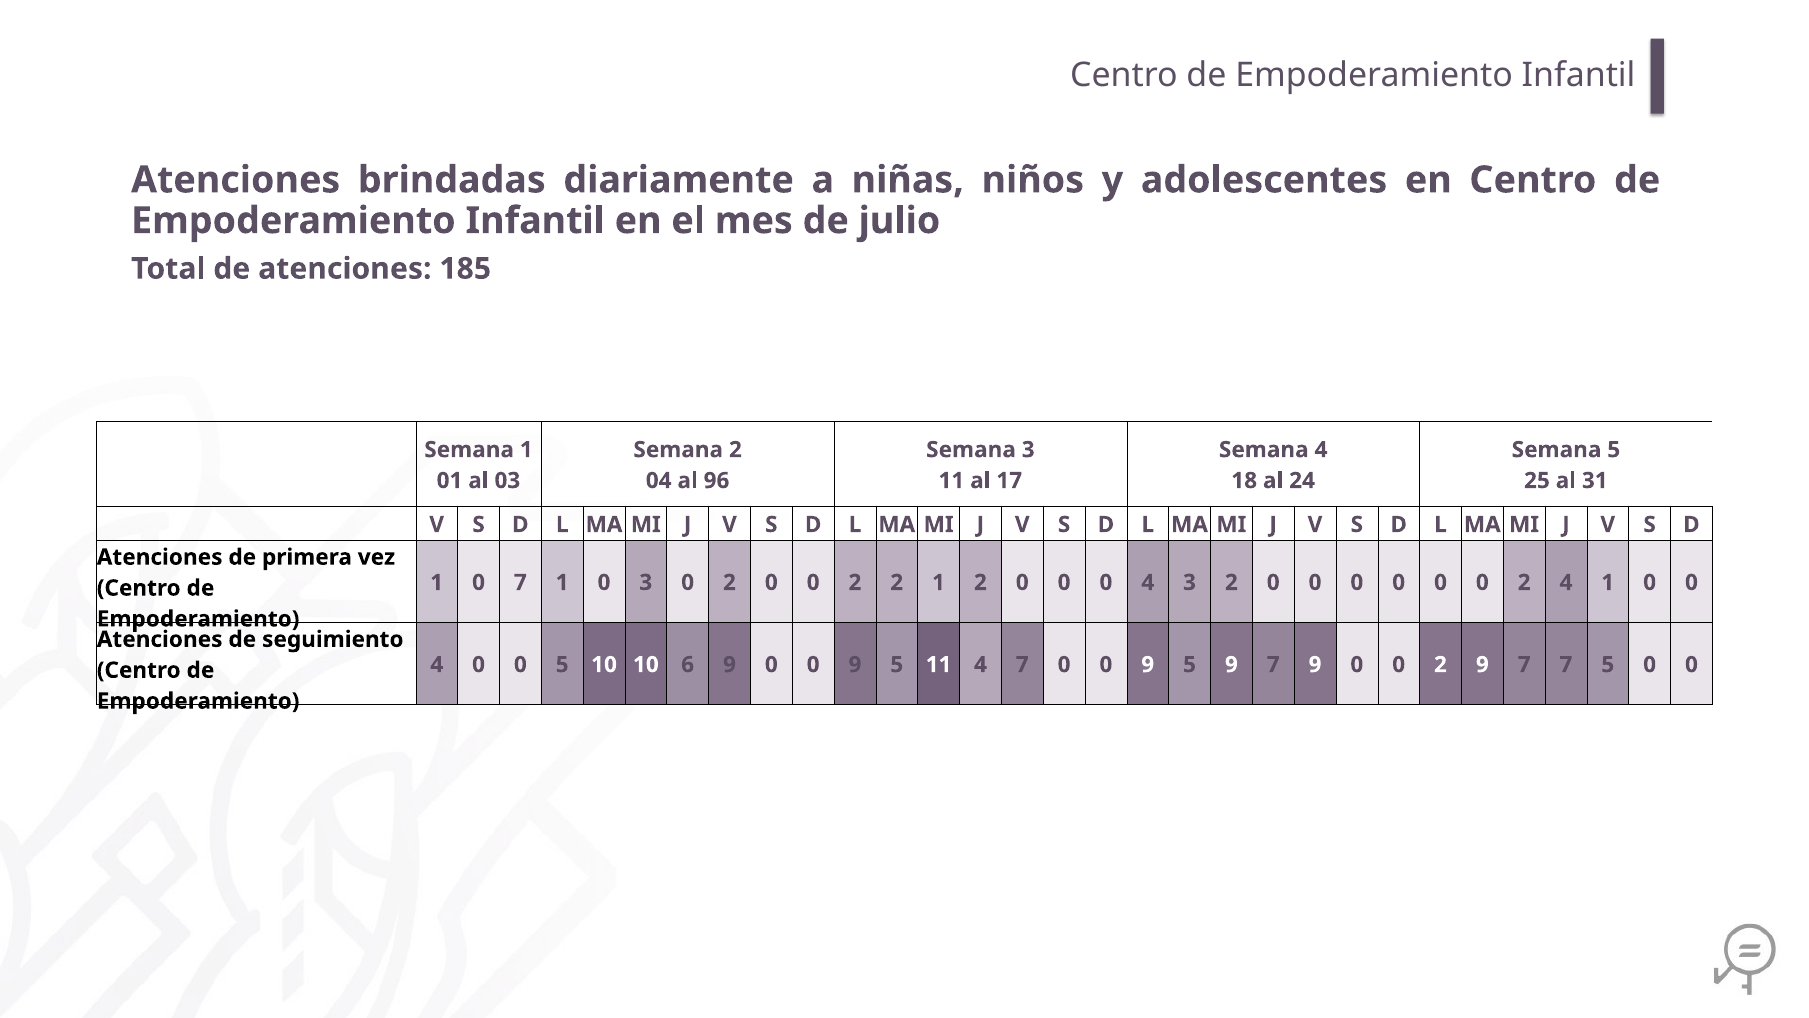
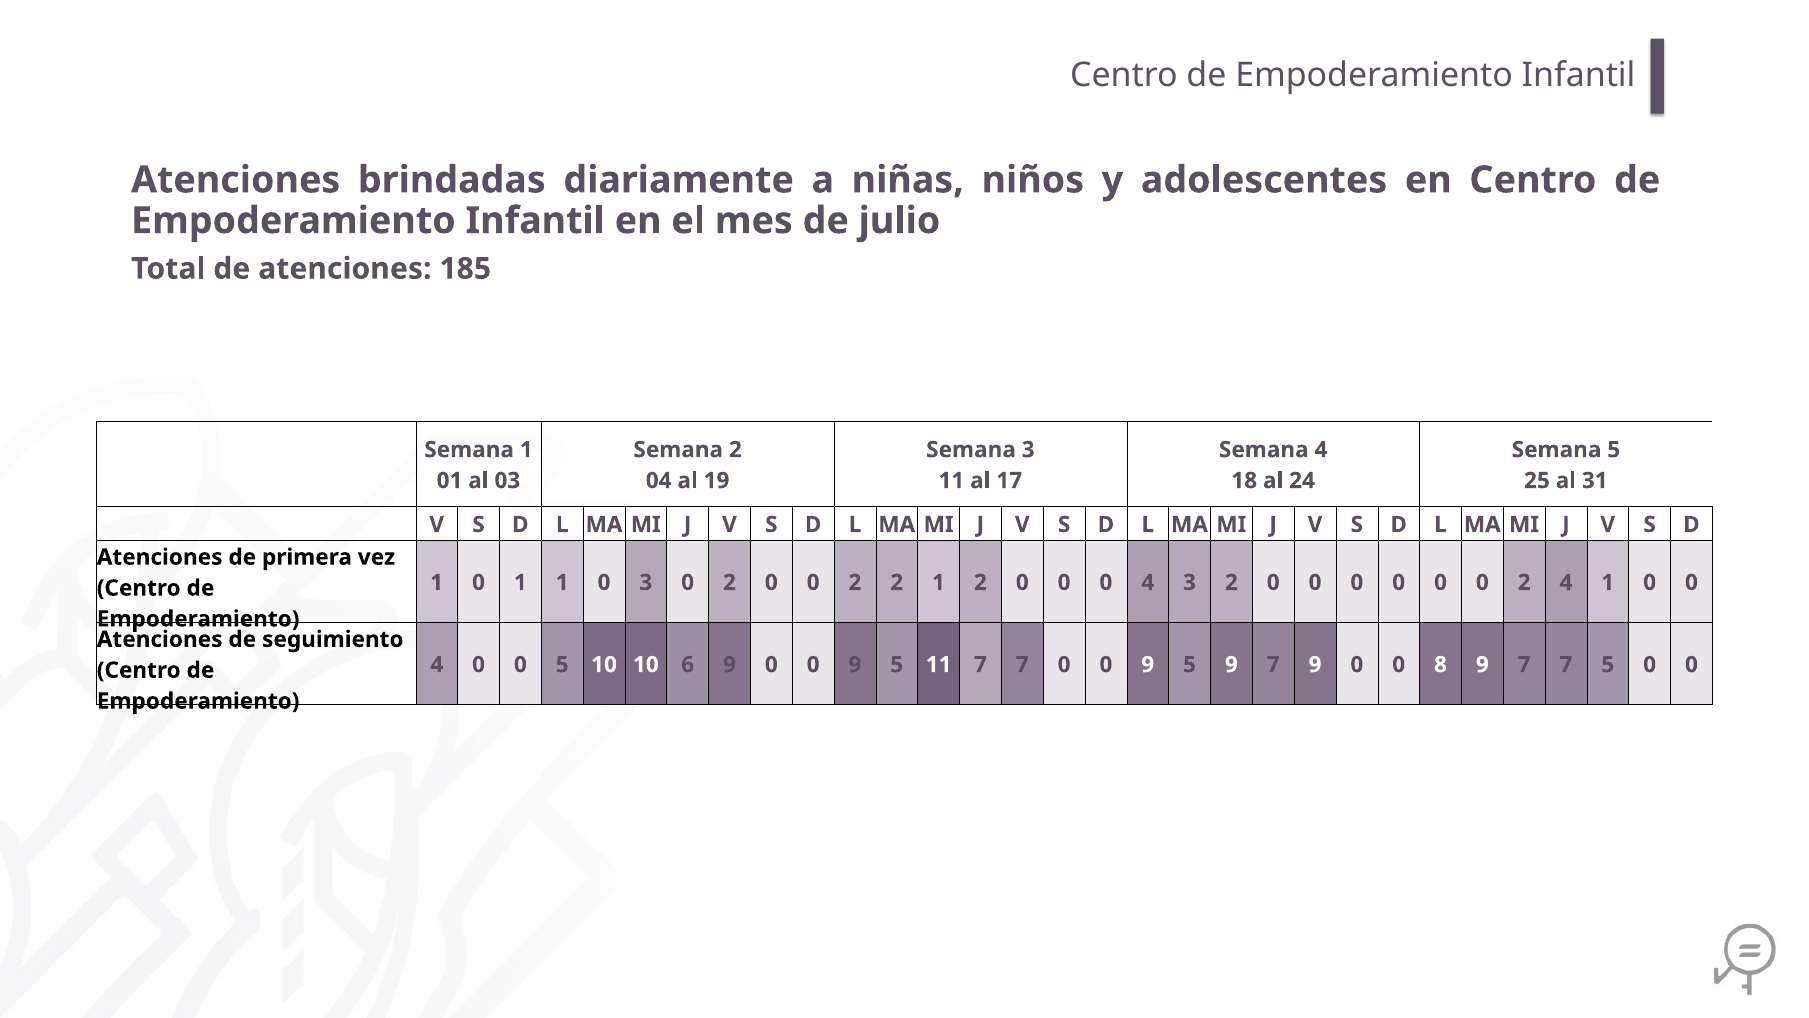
96: 96 -> 19 (717, 480)
0 7: 7 -> 1 (520, 582)
11 4: 4 -> 7 (980, 664)
9 0 0 2: 2 -> 8 (1440, 664)
